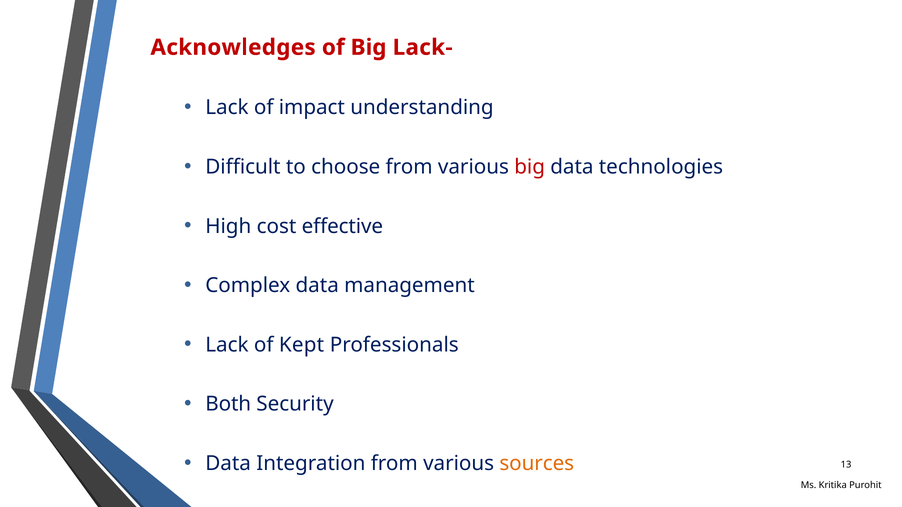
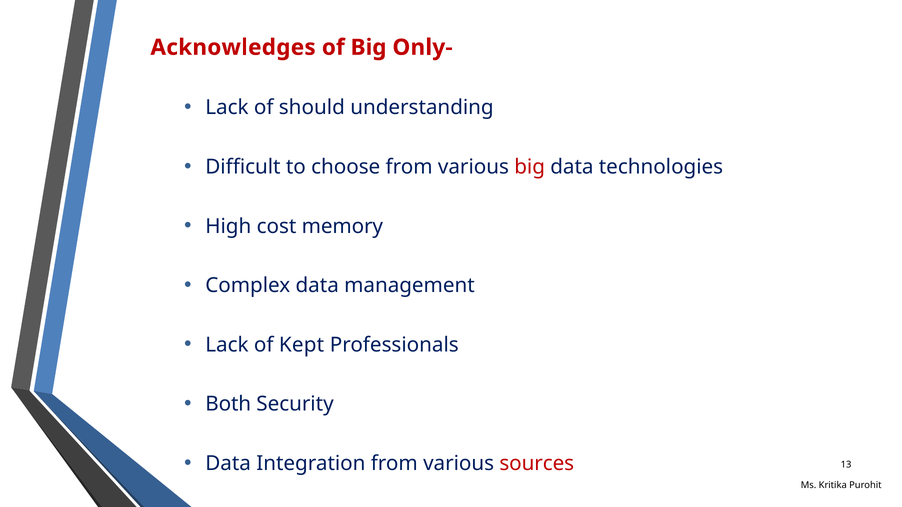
Lack-: Lack- -> Only- (423, 47)
impact: impact -> should (312, 108)
effective: effective -> memory (342, 226)
sources colour: orange -> red (537, 464)
